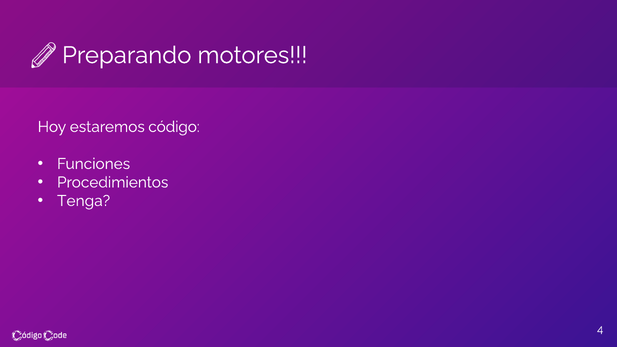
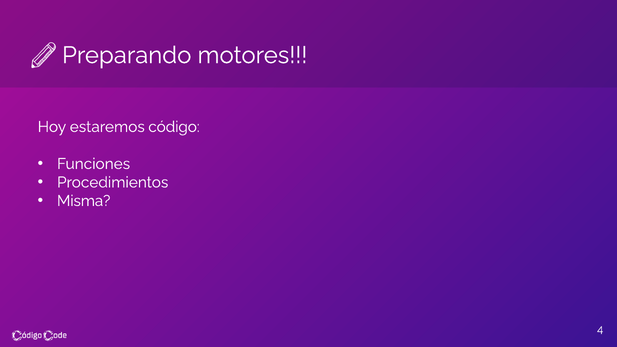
Tenga: Tenga -> Misma (84, 201)
